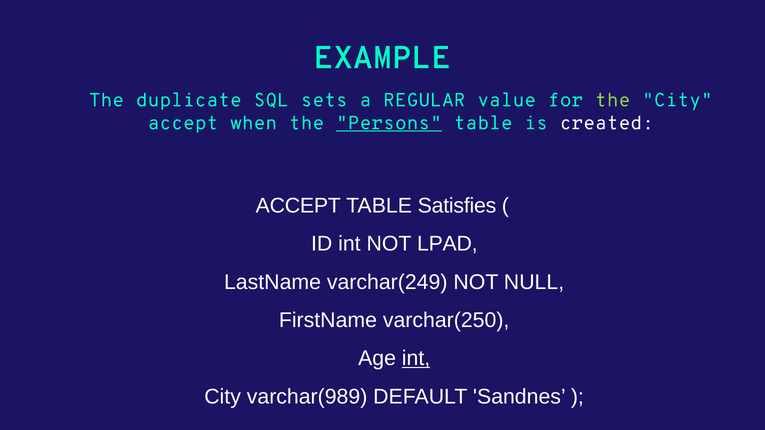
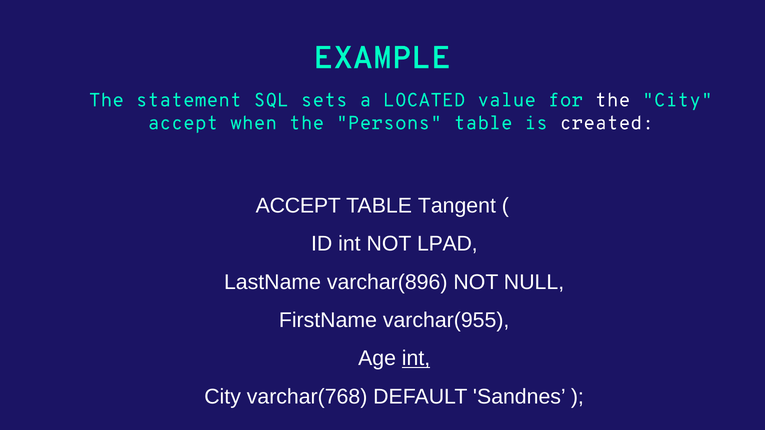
duplicate: duplicate -> statement (189, 100)
REGULAR: REGULAR -> LOCATED (424, 100)
the colour: light green -> white (613, 100)
Persons underline: present -> none (389, 123)
Satisfies: Satisfies -> Tangent (457, 206)
varchar(249: varchar(249 -> varchar(896 (387, 282)
varchar(250: varchar(250 -> varchar(955 (446, 320)
varchar(989: varchar(989 -> varchar(768 (307, 397)
